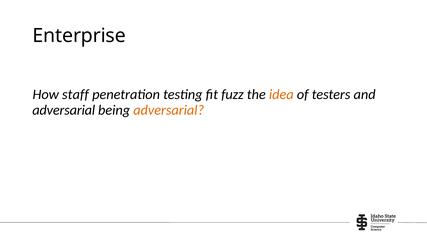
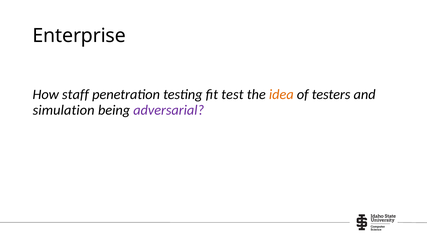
fuzz: fuzz -> test (232, 95)
adversarial: adversarial -> simulation (64, 110)
adversarial colour: orange -> purple (169, 110)
